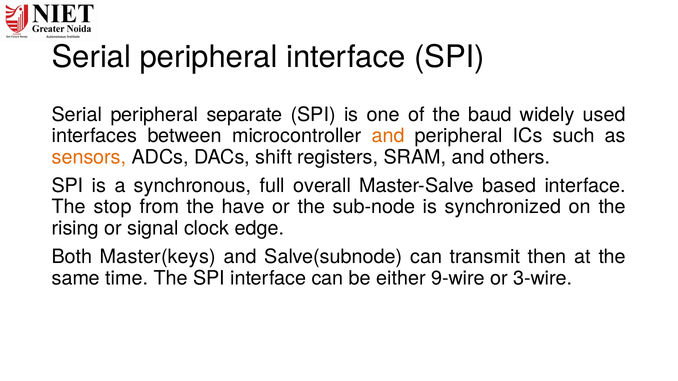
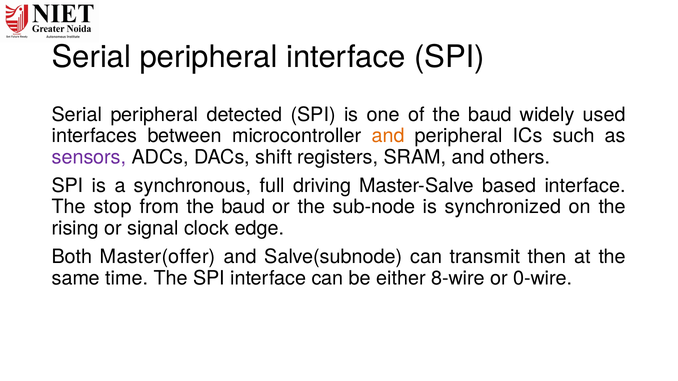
separate: separate -> detected (244, 115)
sensors colour: orange -> purple (89, 157)
overall: overall -> driving (322, 186)
from the have: have -> baud (243, 207)
Master(keys: Master(keys -> Master(offer (158, 257)
9-wire: 9-wire -> 8-wire (458, 278)
3-wire: 3-wire -> 0-wire (543, 278)
